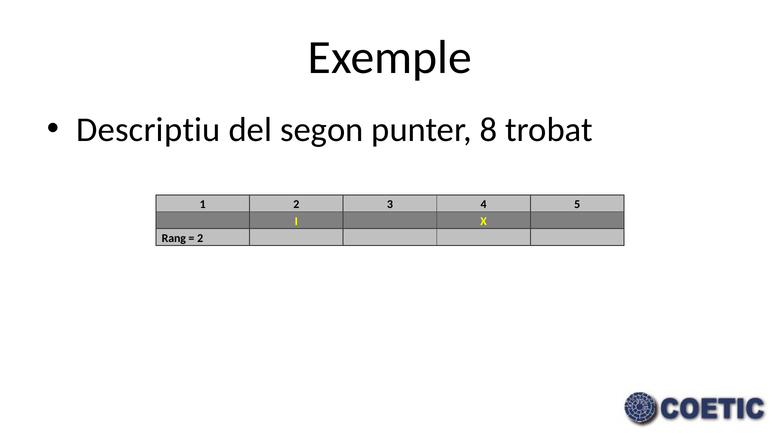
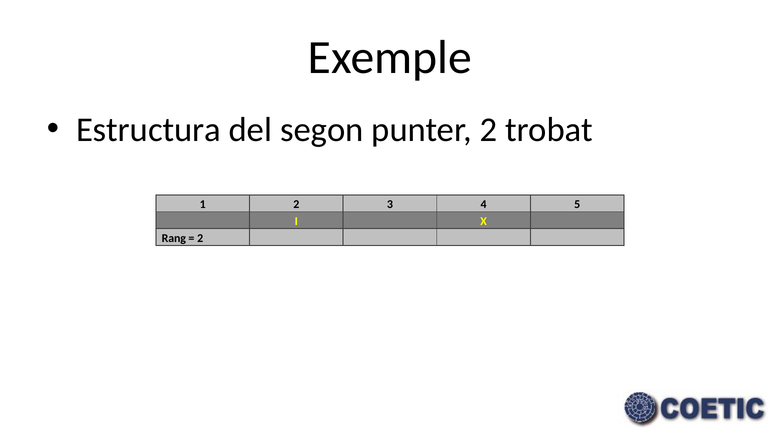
Descriptiu: Descriptiu -> Estructura (149, 130)
punter 8: 8 -> 2 (488, 130)
